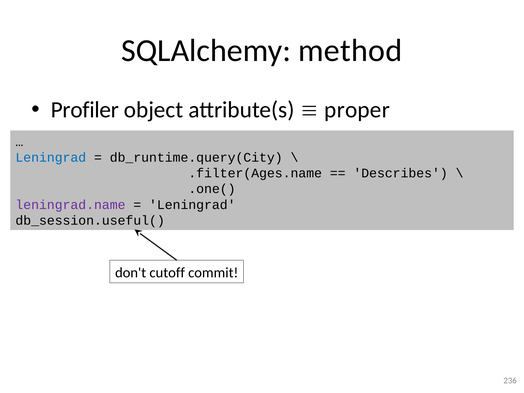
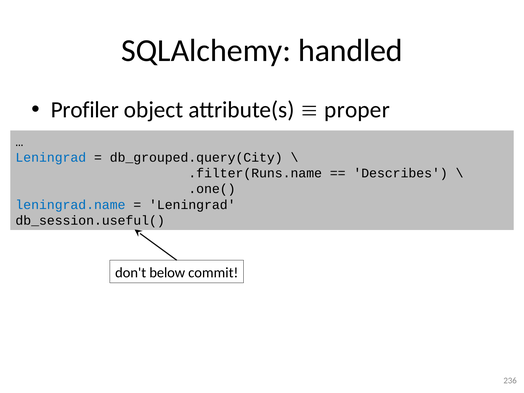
method: method -> handled (350, 51)
db_runtime.query(City: db_runtime.query(City -> db_grouped.query(City (196, 158)
.filter(Ages.name: .filter(Ages.name -> .filter(Runs.name (255, 173)
leningrad.name colour: purple -> blue (70, 205)
cutoff: cutoff -> below (167, 273)
